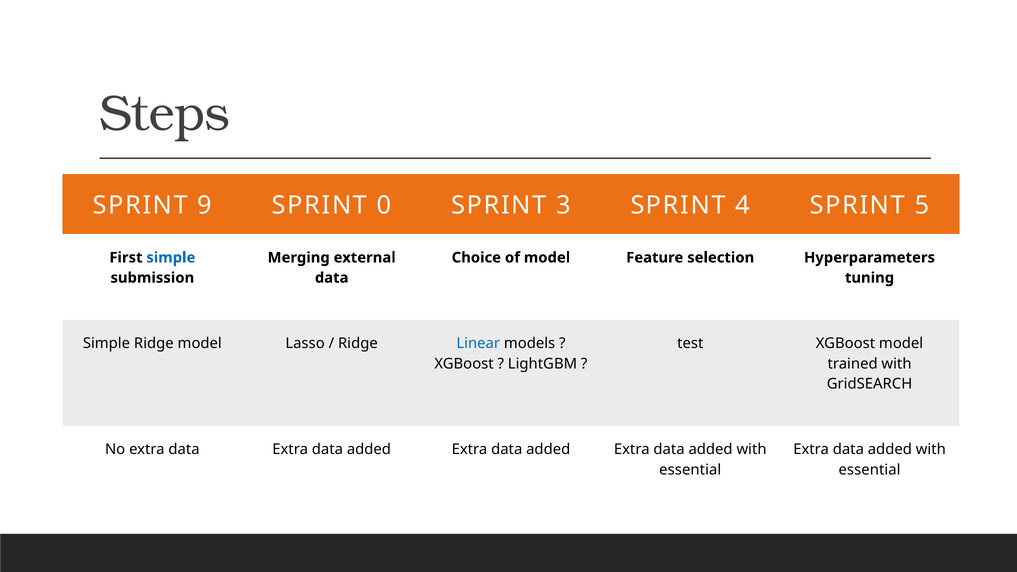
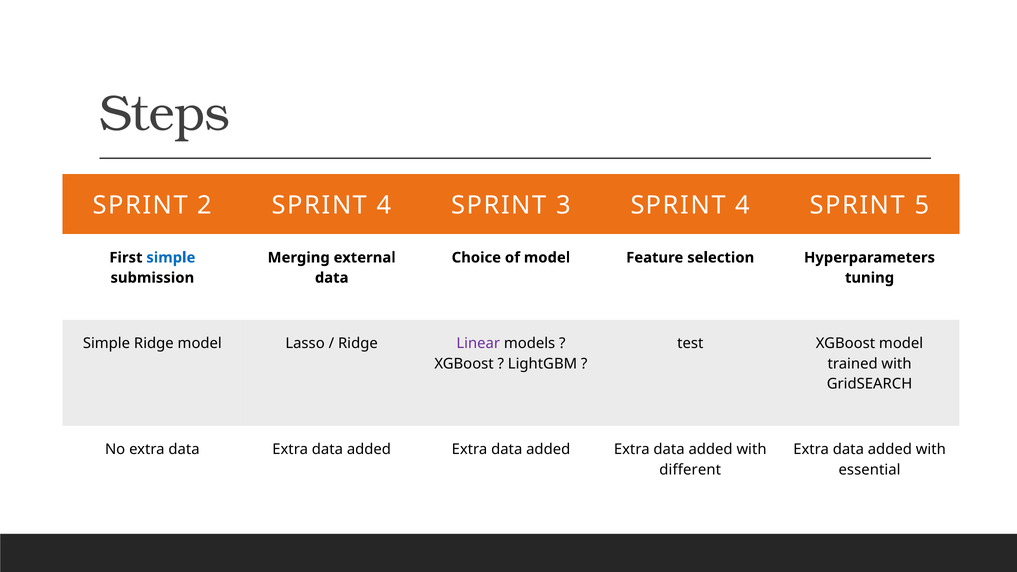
9: 9 -> 2 (205, 206)
0: 0 -> 4 (384, 206)
Linear colour: blue -> purple (478, 343)
essential: essential -> different (690, 470)
